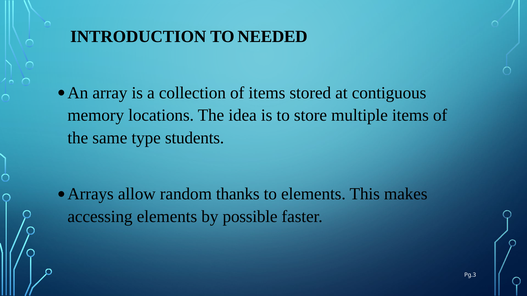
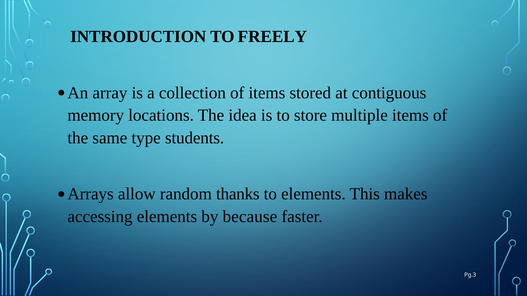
NEEDED: NEEDED -> FREELY (272, 37)
possible: possible -> because (250, 217)
